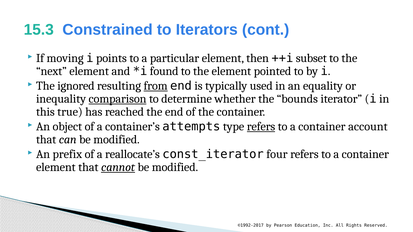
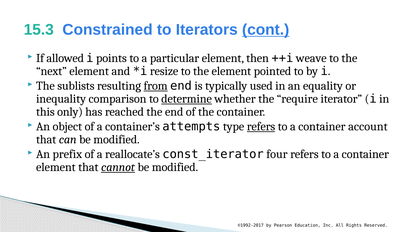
cont underline: none -> present (266, 30)
moving: moving -> allowed (65, 58)
subset: subset -> weave (311, 58)
found: found -> resize (164, 71)
ignored: ignored -> sublists (76, 86)
comparison underline: present -> none (118, 99)
determine underline: none -> present (187, 99)
bounds: bounds -> require (297, 99)
true: true -> only (70, 112)
